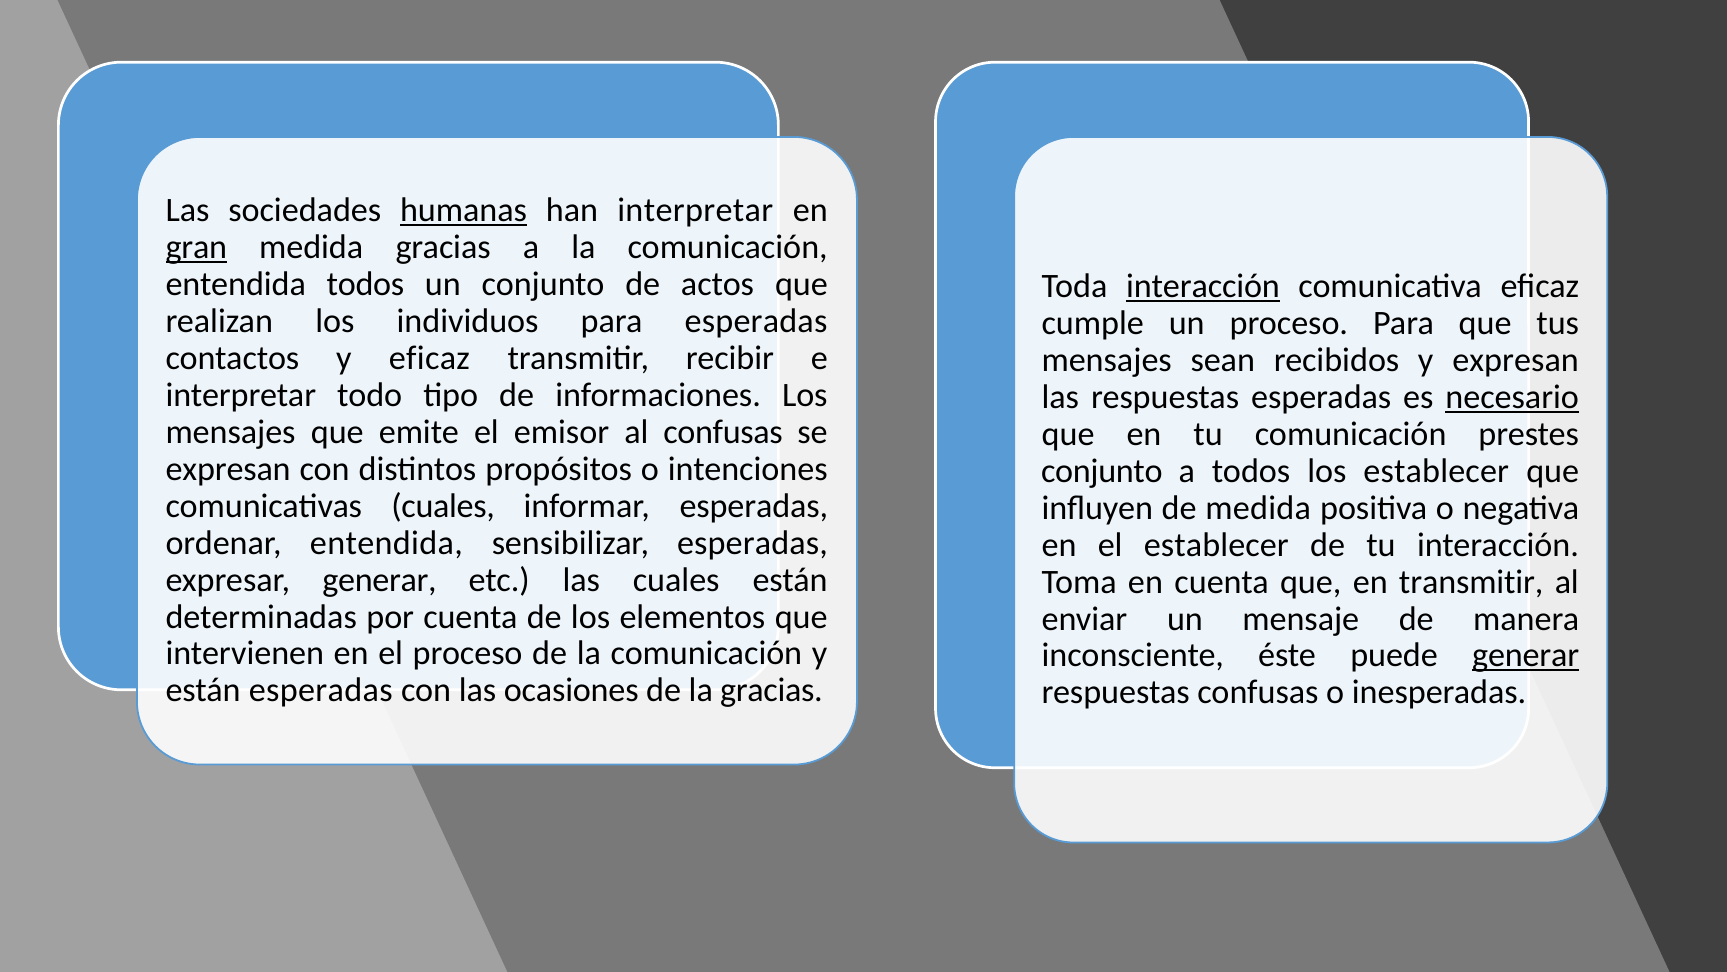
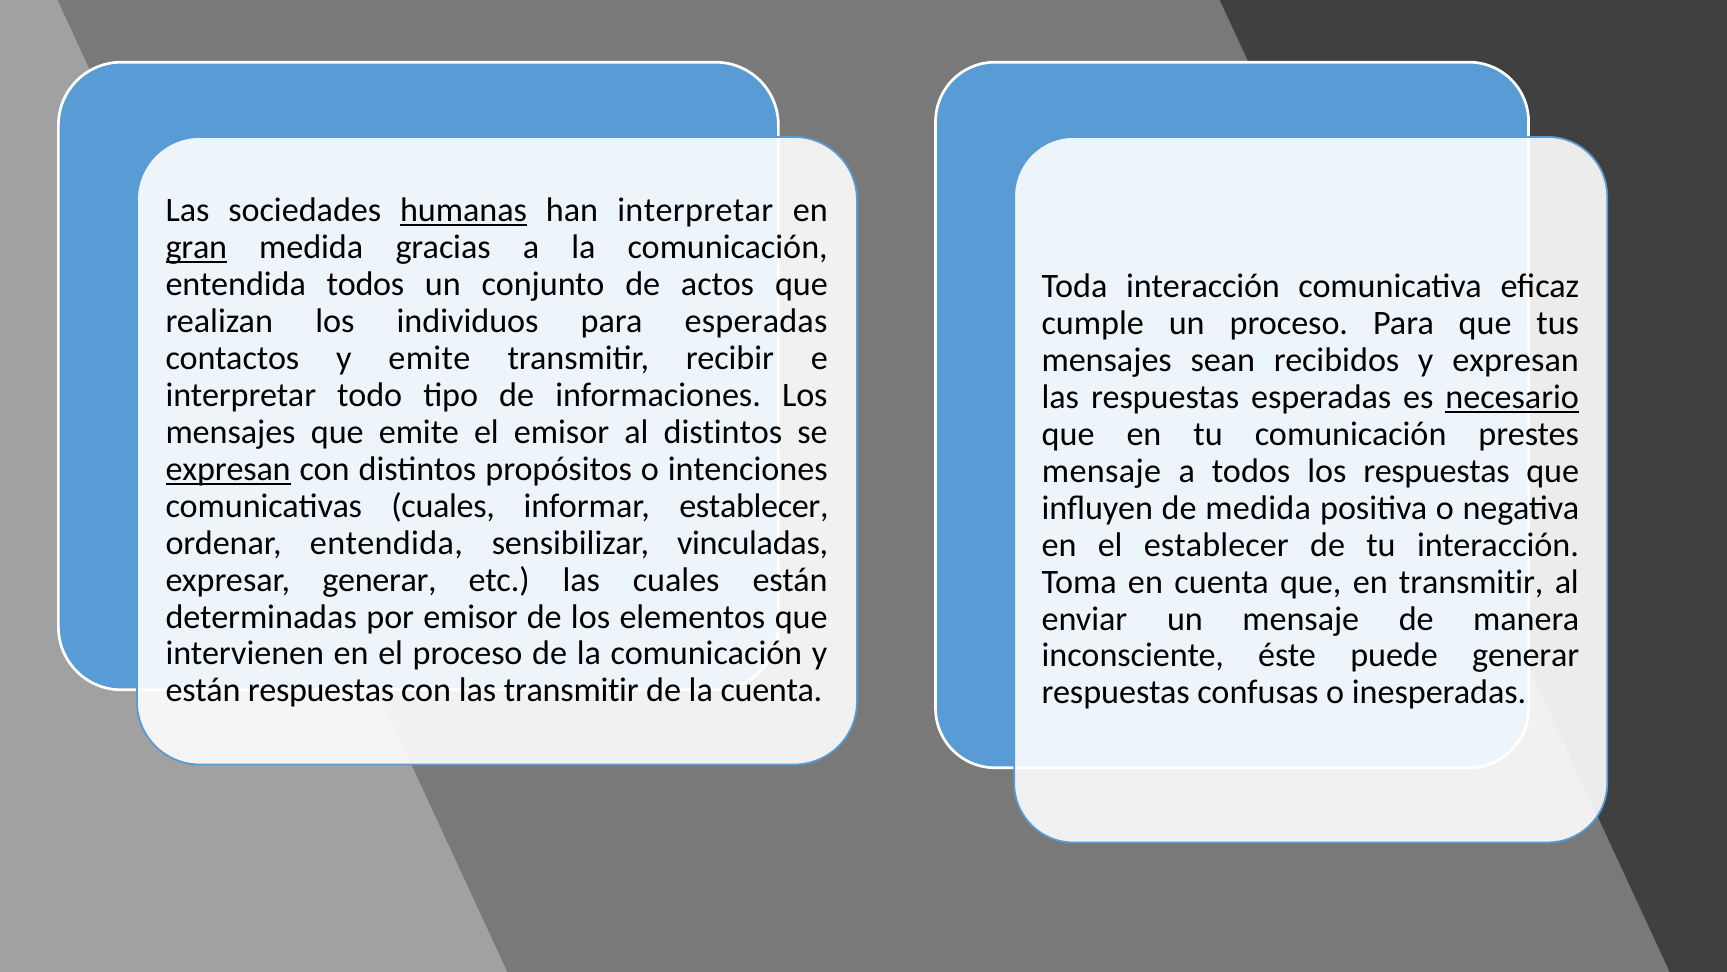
interacción underline: present -> none (1203, 286)
y eficaz: eficaz -> emite (429, 358)
al confusas: confusas -> distintos (723, 432)
expresan underline: none -> present (228, 469)
conjunto: conjunto -> mensaje (1101, 471)
los establecer: establecer -> respuestas (1437, 471)
informar esperadas: esperadas -> establecer (754, 506)
sensibilizar esperadas: esperadas -> vinculadas (753, 543)
por cuenta: cuenta -> emisor (471, 616)
generar underline: present -> none (1526, 655)
están esperadas: esperadas -> respuestas (321, 690)
las ocasiones: ocasiones -> transmitir (571, 690)
la gracias: gracias -> cuenta (771, 690)
